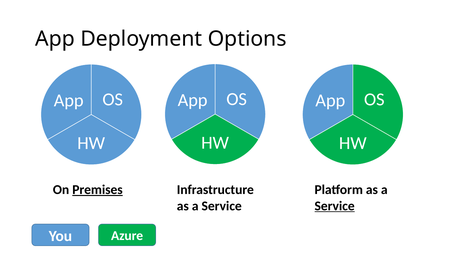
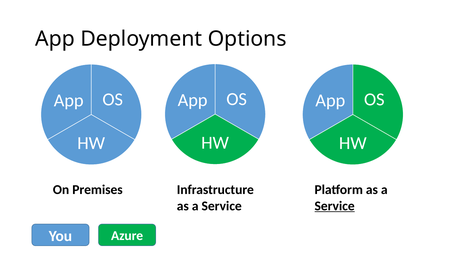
Premises underline: present -> none (97, 190)
